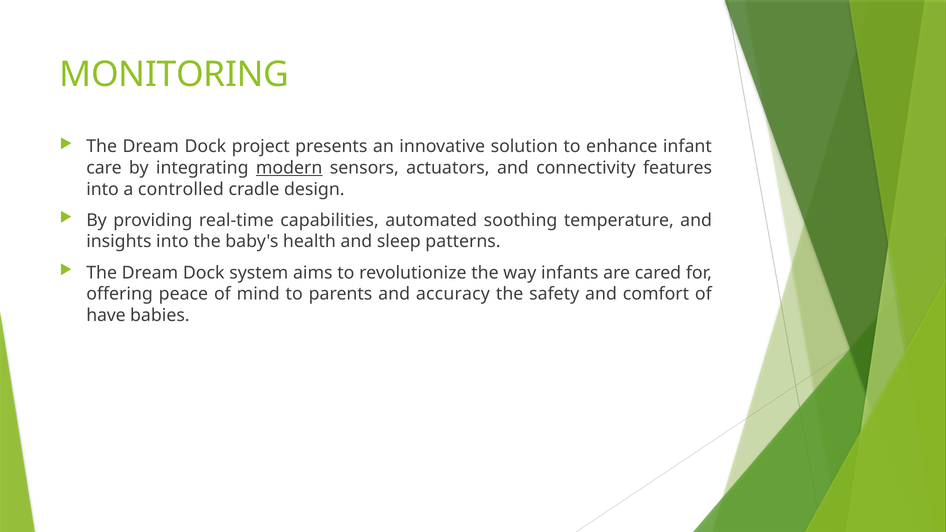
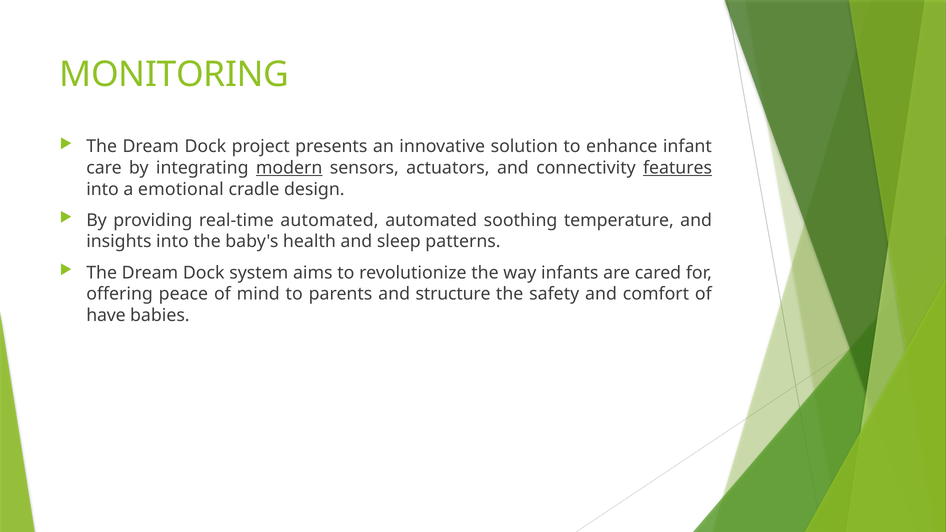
features underline: none -> present (678, 168)
controlled: controlled -> emotional (181, 189)
real-time capabilities: capabilities -> automated (329, 220)
accuracy: accuracy -> structure (453, 294)
